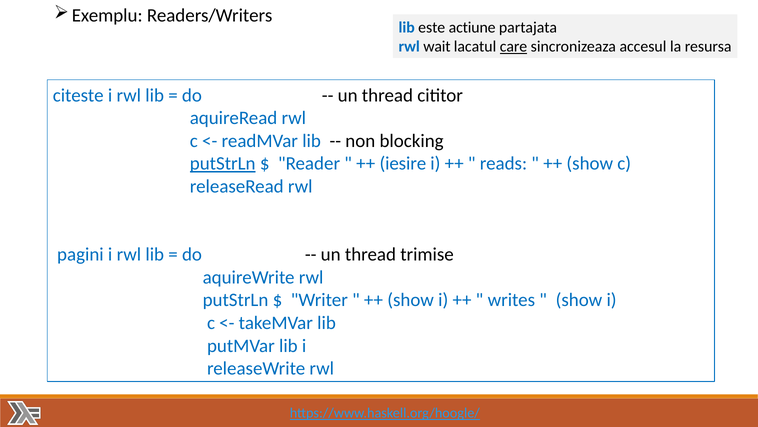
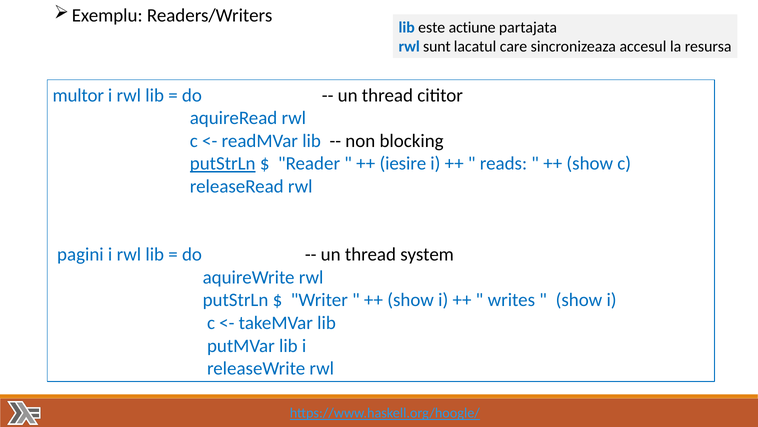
wait: wait -> sunt (437, 47)
care underline: present -> none (514, 47)
citeste: citeste -> multor (78, 95)
trimise: trimise -> system (427, 254)
